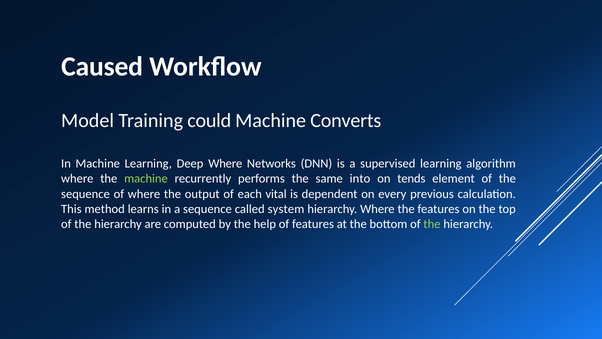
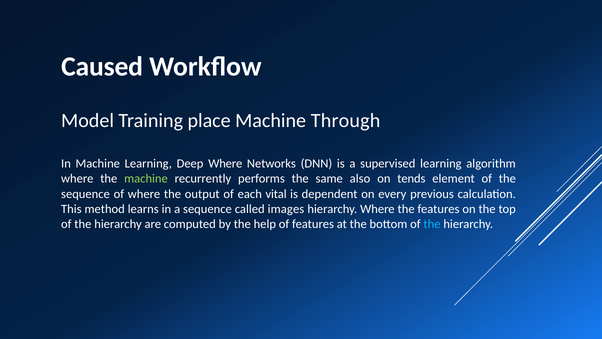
could: could -> place (209, 120)
Converts: Converts -> Through (346, 120)
into: into -> also (360, 179)
system: system -> images (286, 209)
the colour: light green -> light blue (432, 224)
